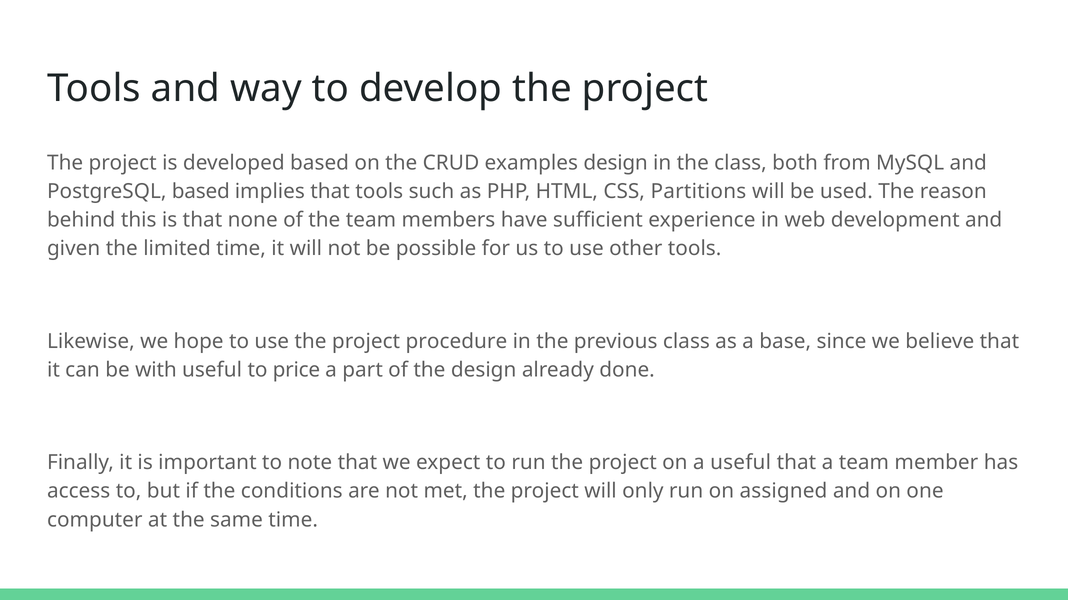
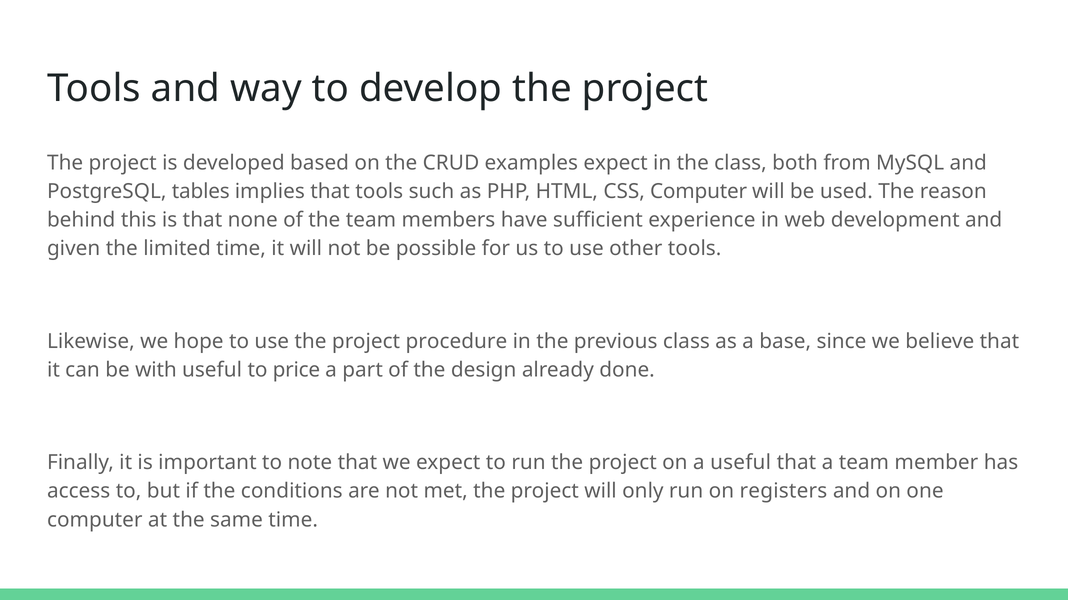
examples design: design -> expect (616, 163)
PostgreSQL based: based -> tables (201, 192)
CSS Partitions: Partitions -> Computer (699, 192)
assigned: assigned -> registers (783, 492)
